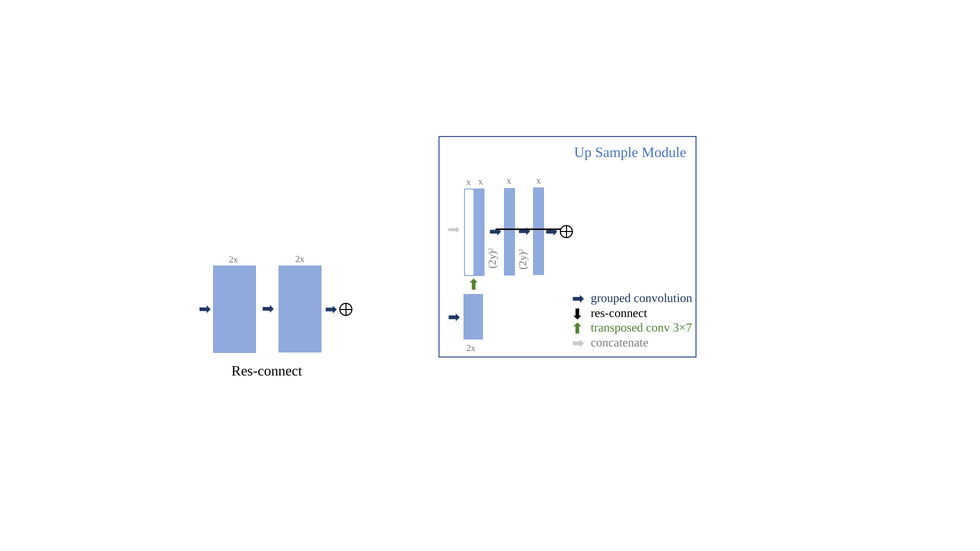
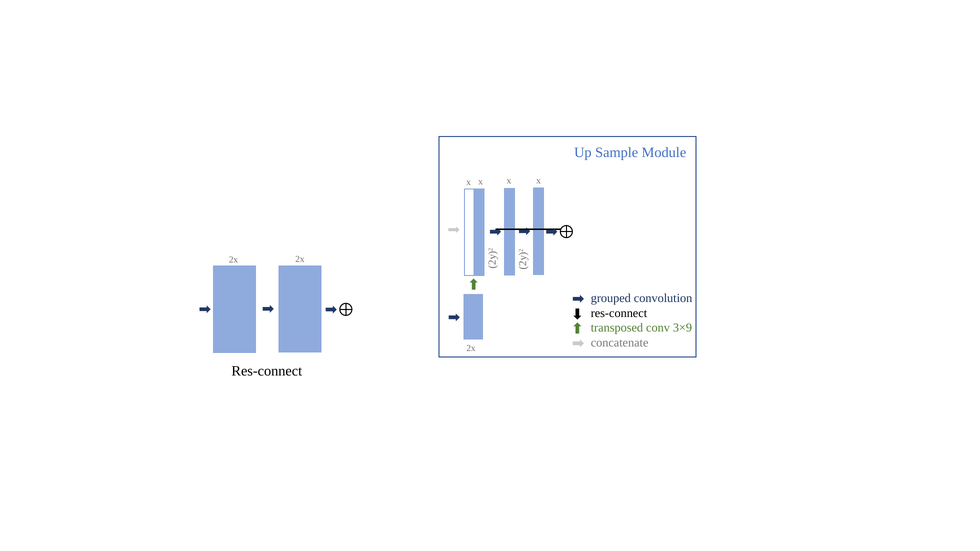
3×7: 3×7 -> 3×9 (683, 328)
